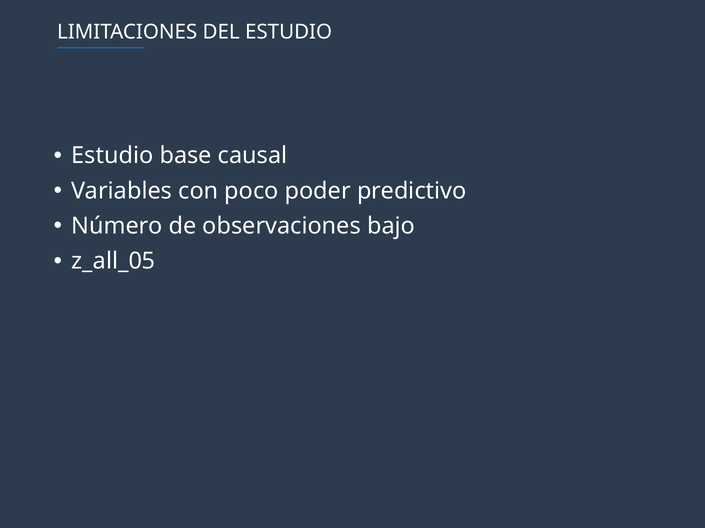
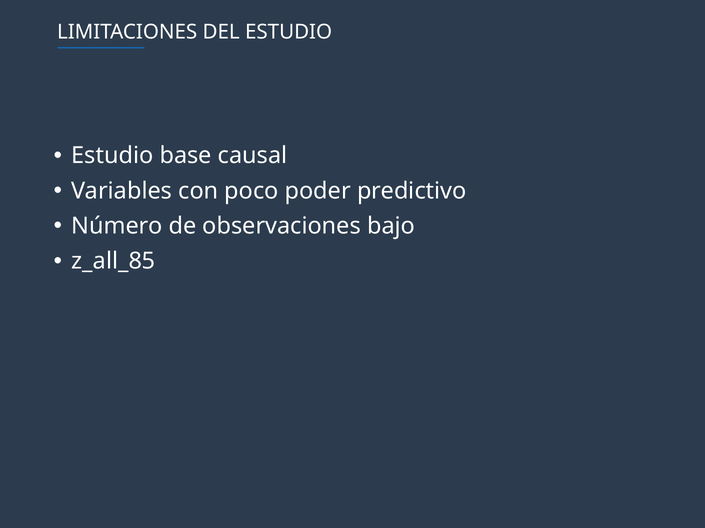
z_all_05: z_all_05 -> z_all_85 (113, 262)
